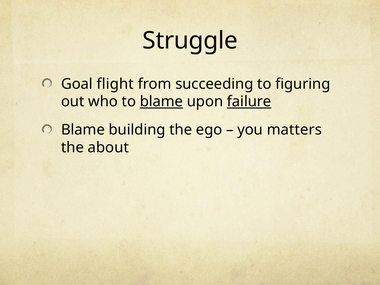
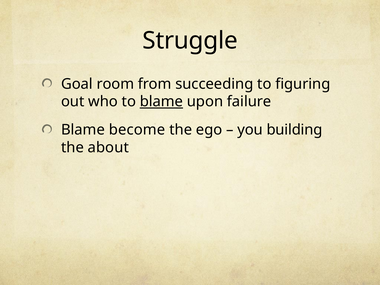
flight: flight -> room (115, 84)
failure underline: present -> none (249, 102)
building: building -> become (137, 130)
matters: matters -> building (295, 130)
